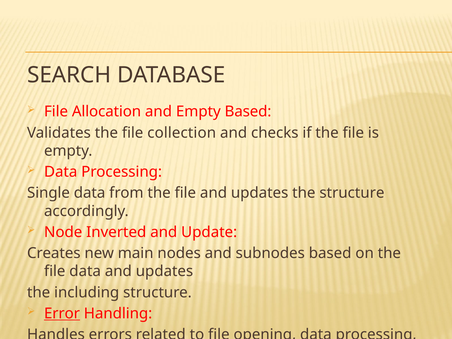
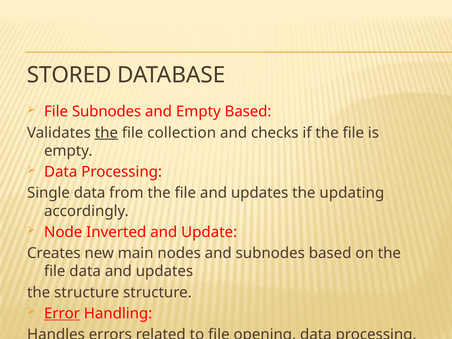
SEARCH: SEARCH -> STORED (69, 75)
File Allocation: Allocation -> Subnodes (107, 112)
the underline: none -> present (106, 133)
the structure: structure -> updating (352, 193)
the including: including -> structure (87, 292)
